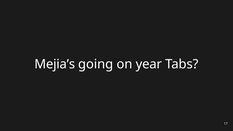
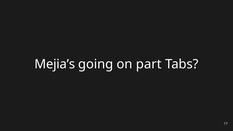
year: year -> part (149, 64)
